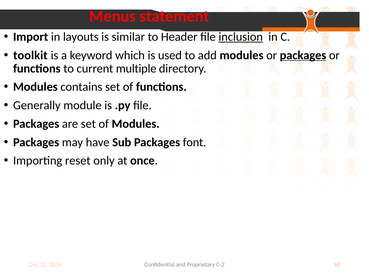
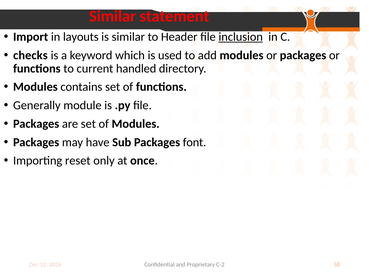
Menus: Menus -> Similar (113, 16)
toolkit: toolkit -> checks (30, 55)
packages underline: present -> none (303, 55)
multiple: multiple -> handled (136, 68)
